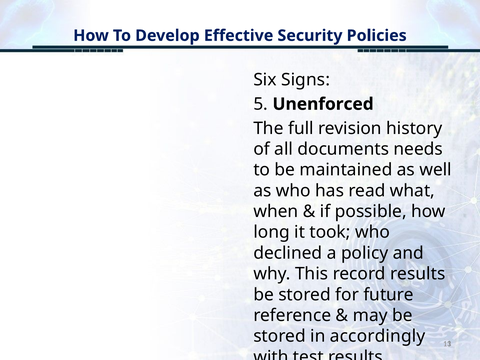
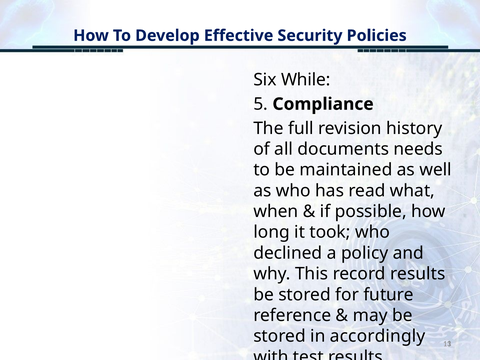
Signs: Signs -> While (306, 80)
Unenforced: Unenforced -> Compliance (323, 104)
